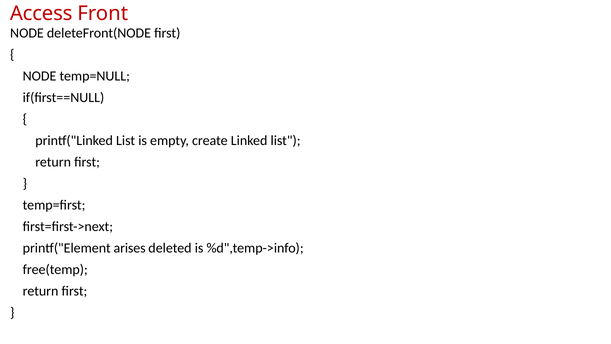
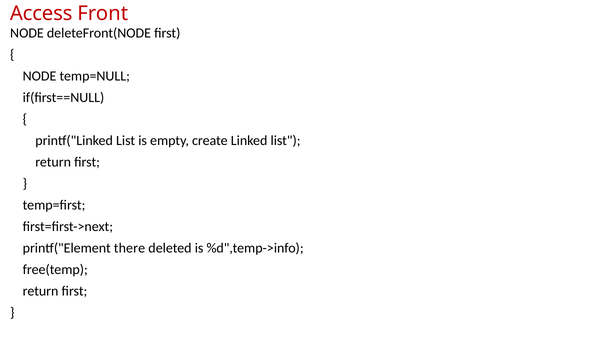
arises: arises -> there (129, 248)
